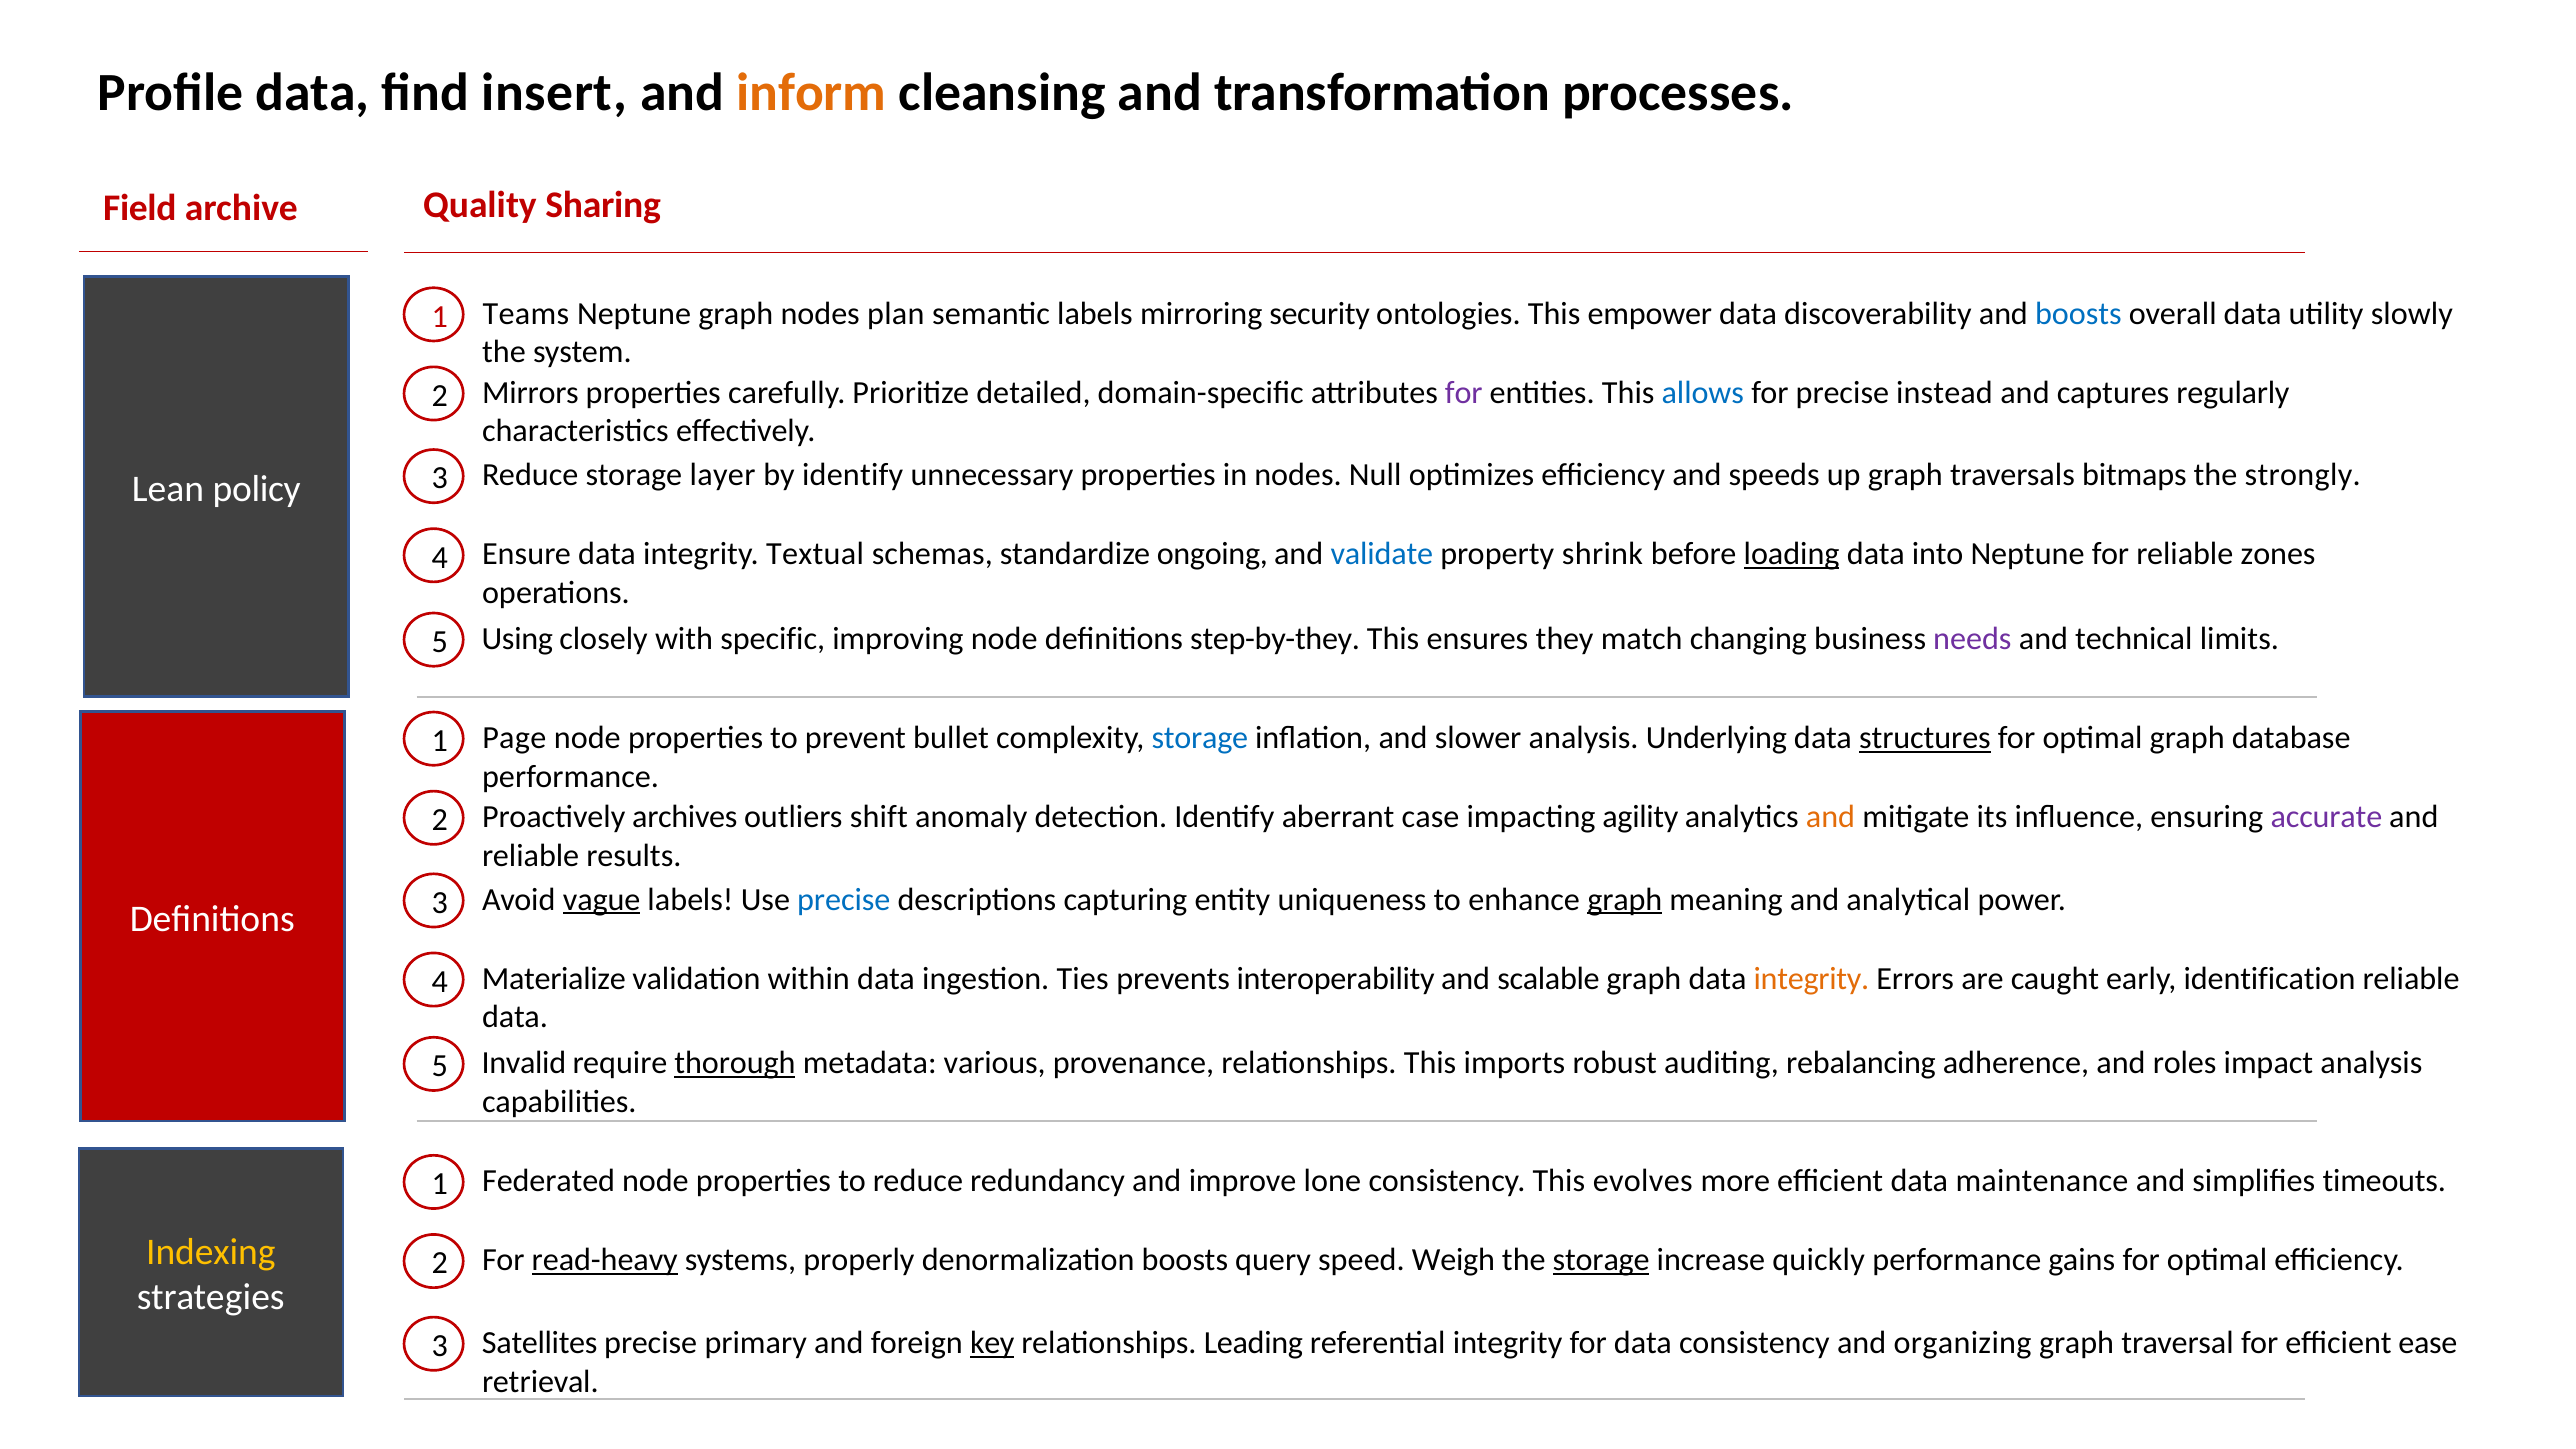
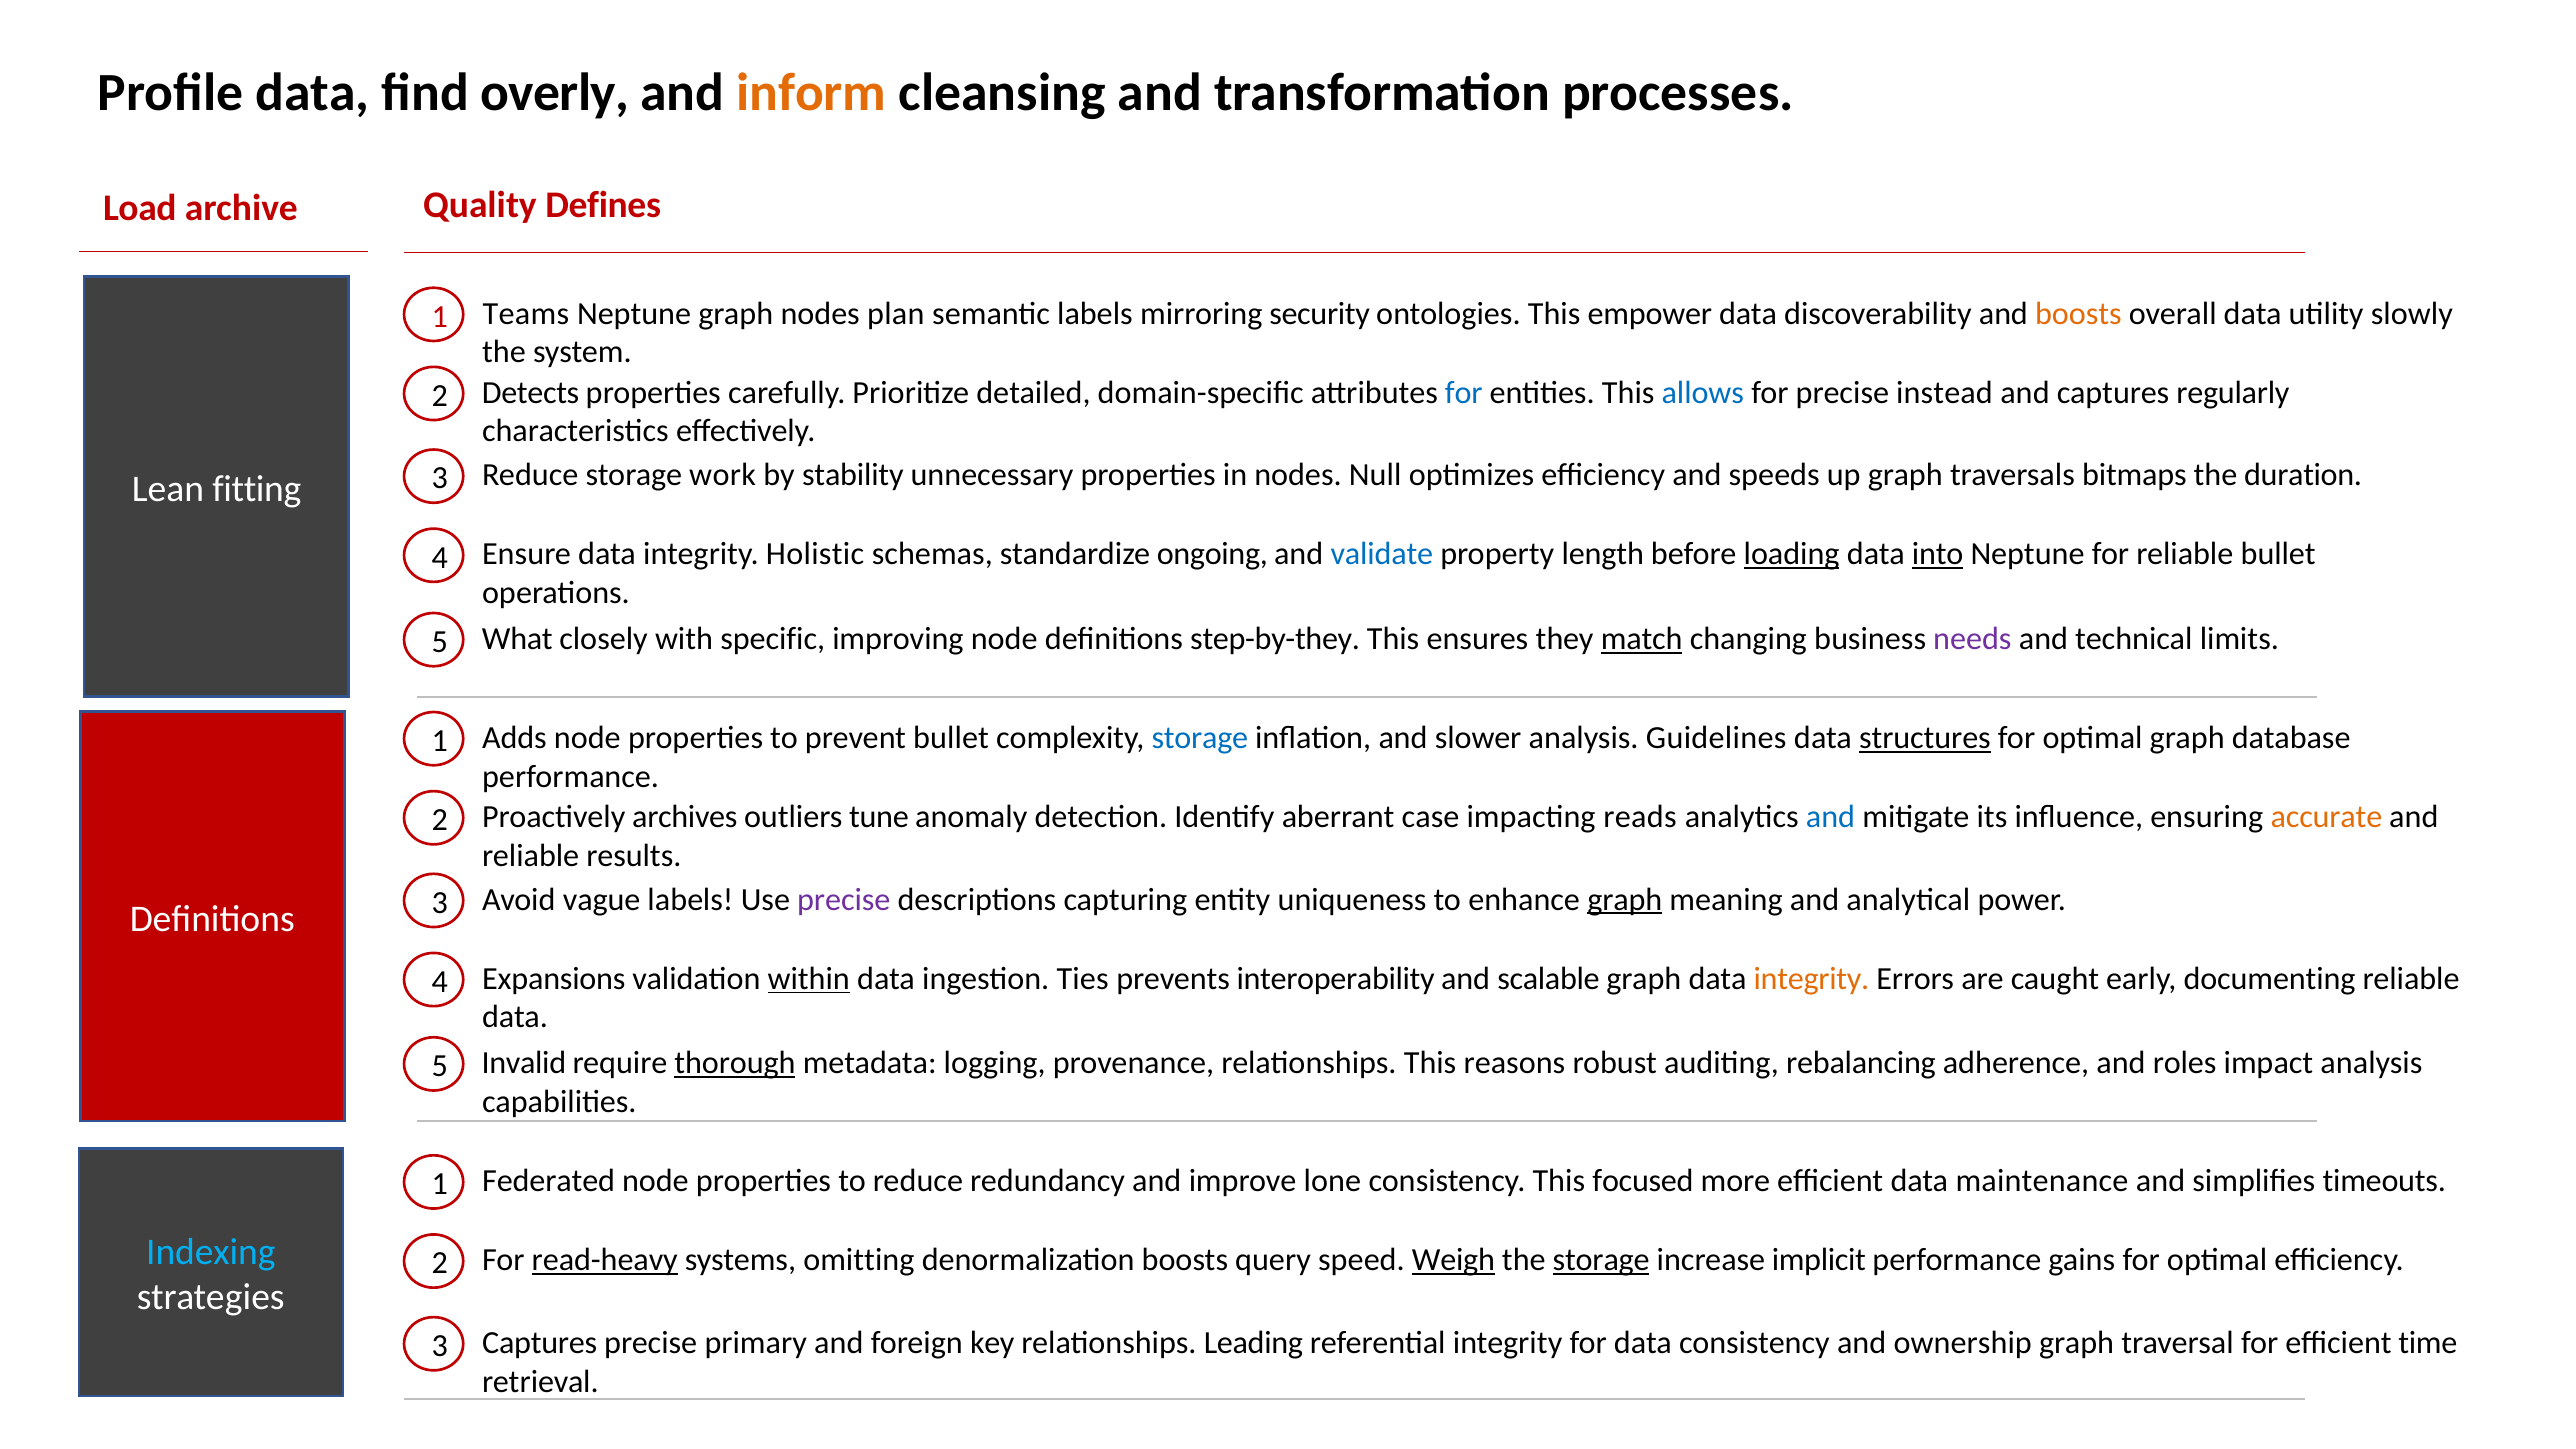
insert: insert -> overly (555, 93)
Field: Field -> Load (140, 208)
Sharing: Sharing -> Defines (603, 206)
boosts colour: blue -> orange (2078, 313)
Mirrors: Mirrors -> Detects (531, 393)
for colour: purple -> blue (1464, 393)
layer: layer -> work (723, 475)
by identify: identify -> stability (853, 475)
strongly: strongly -> duration (2303, 475)
policy: policy -> fitting (257, 489)
Textual: Textual -> Holistic (815, 554)
shrink: shrink -> length (1603, 554)
into underline: none -> present (1938, 554)
reliable zones: zones -> bullet (2278, 554)
Using: Using -> What (517, 639)
match underline: none -> present (1642, 639)
Page: Page -> Adds (515, 738)
Underlying: Underlying -> Guidelines (1716, 738)
shift: shift -> tune (879, 817)
agility: agility -> reads (1640, 817)
and colour: orange -> blue (1830, 817)
accurate colour: purple -> orange (2326, 817)
vague underline: present -> none (602, 900)
precise colour: blue -> purple (844, 900)
Materialize: Materialize -> Expansions (554, 979)
within underline: none -> present (809, 979)
identification: identification -> documenting (2270, 979)
various: various -> logging (995, 1063)
imports: imports -> reasons (1514, 1063)
evolves: evolves -> focused (1643, 1181)
Indexing colour: yellow -> light blue (211, 1252)
properly: properly -> omitting (859, 1260)
Weigh underline: none -> present (1453, 1260)
quickly: quickly -> implicit (1819, 1260)
3 Satellites: Satellites -> Captures (540, 1343)
key underline: present -> none (992, 1343)
organizing: organizing -> ownership (1963, 1343)
ease: ease -> time (2428, 1343)
